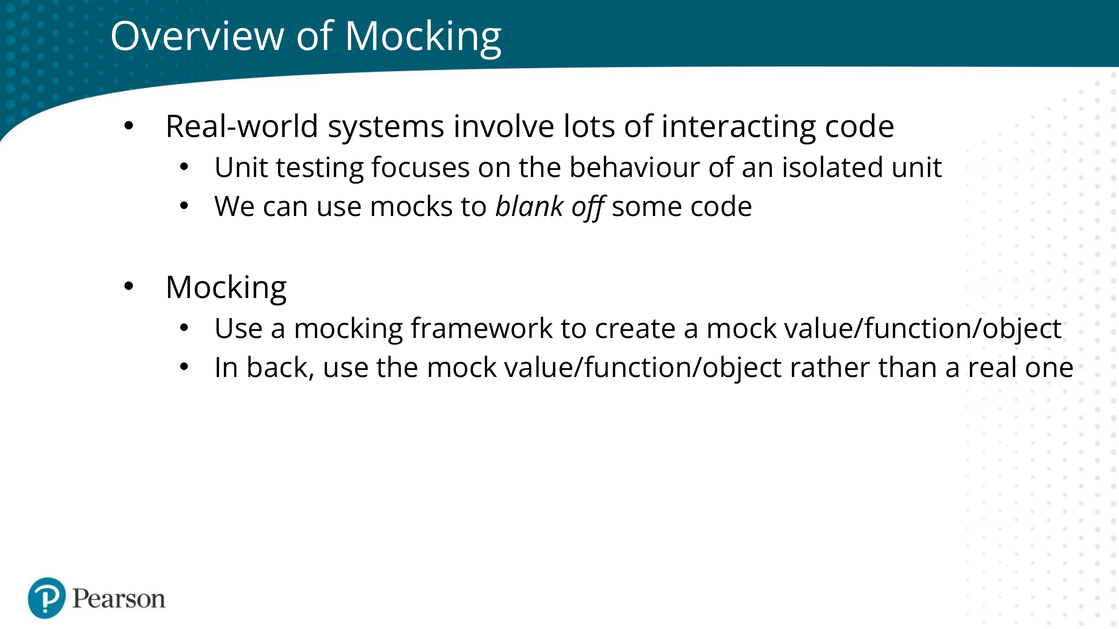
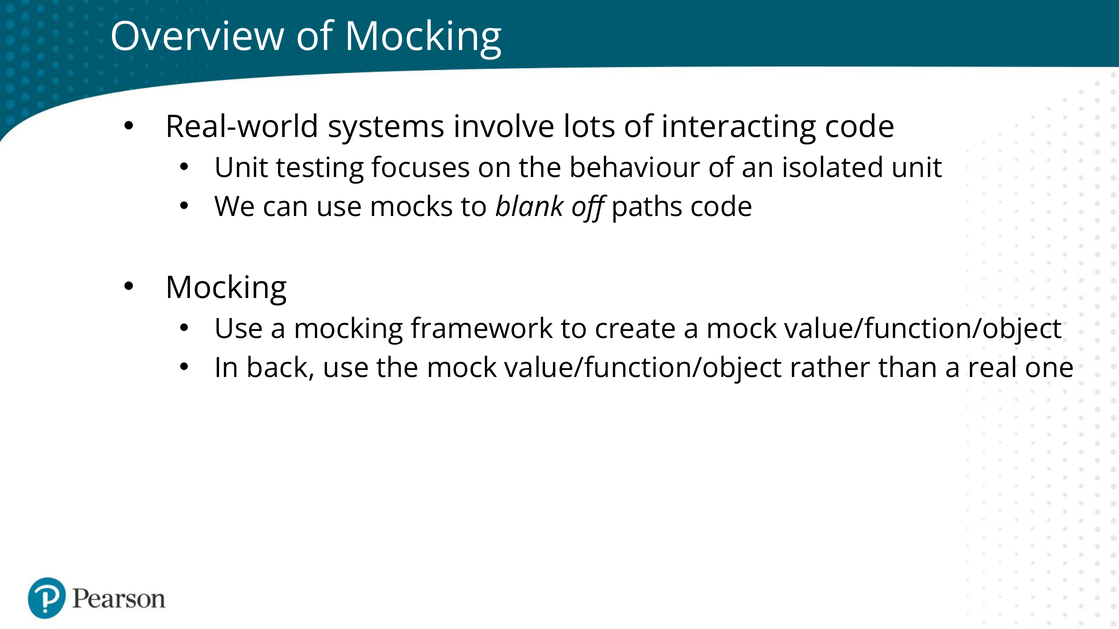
some: some -> paths (647, 207)
